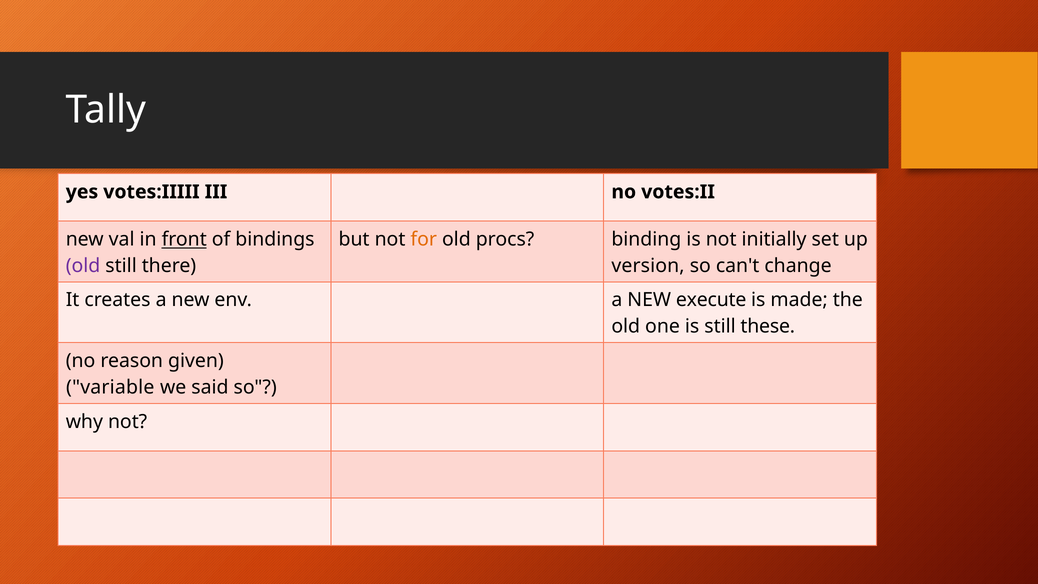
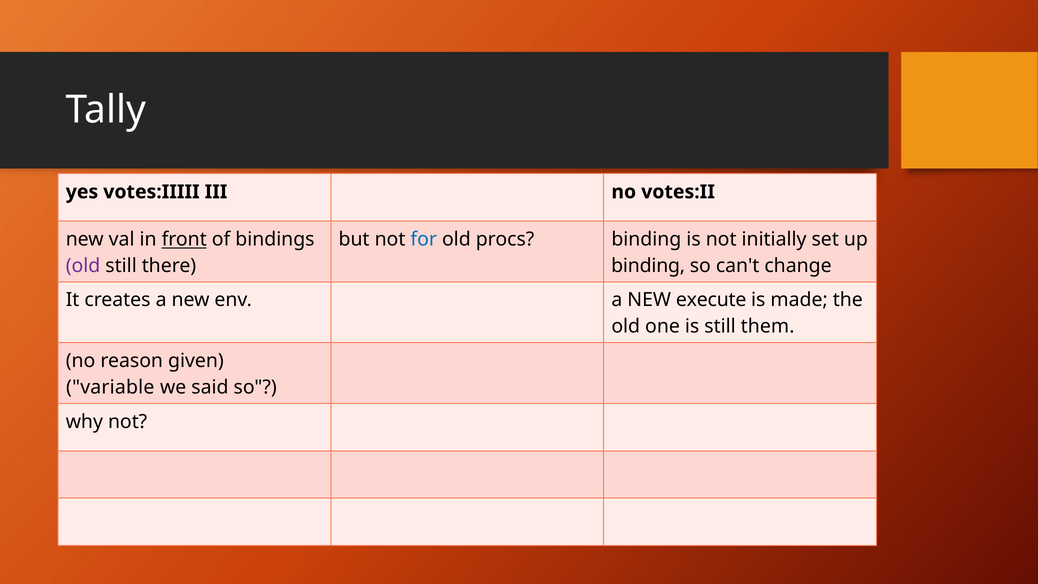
for colour: orange -> blue (424, 239)
version: version -> binding (648, 266)
these: these -> them (768, 326)
